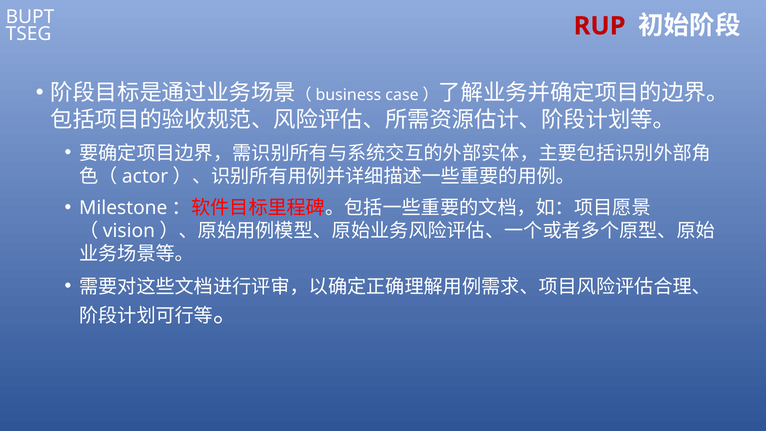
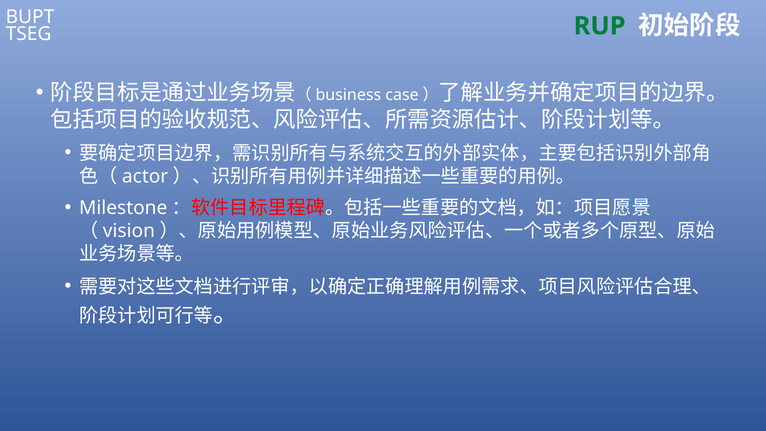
RUP colour: red -> green (600, 26)
